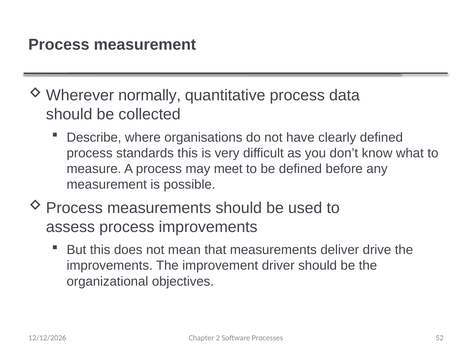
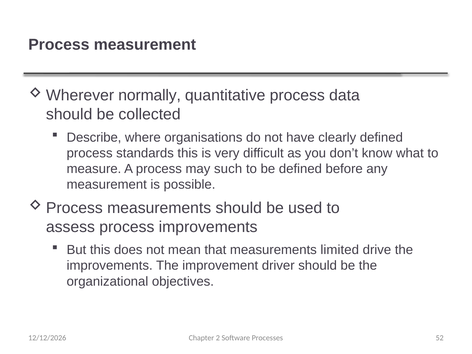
meet: meet -> such (228, 169)
deliver: deliver -> limited (340, 250)
